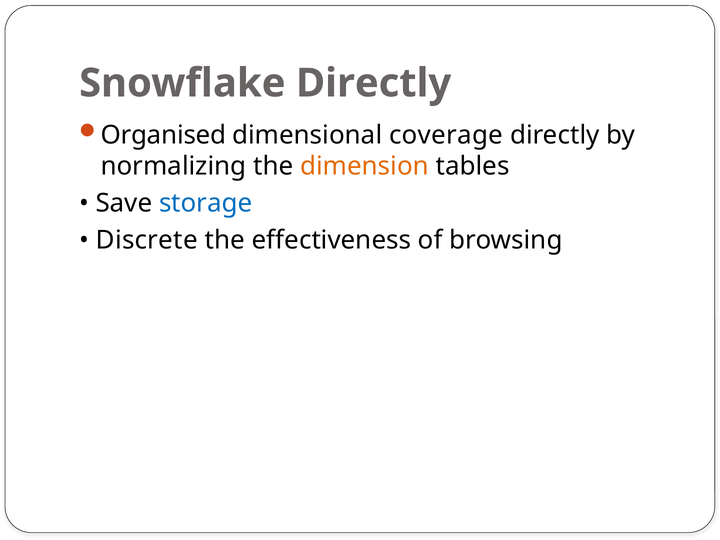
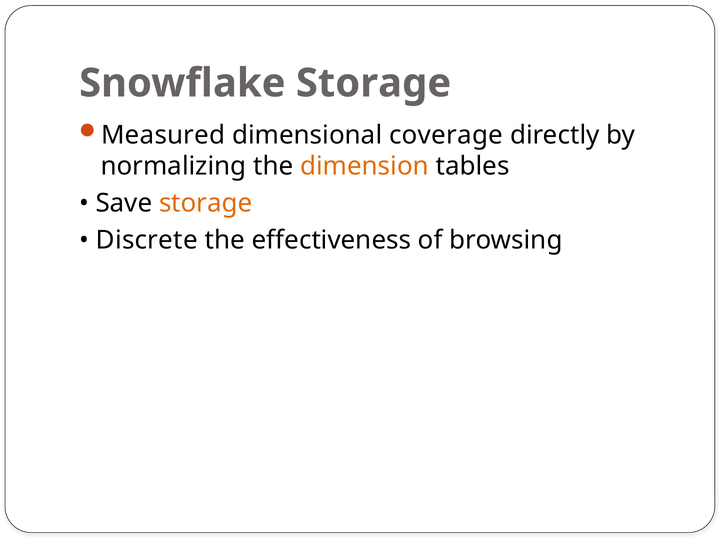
Snowflake Directly: Directly -> Storage (374, 83)
Organised: Organised -> Measured (163, 135)
storage colour: blue -> orange (206, 203)
